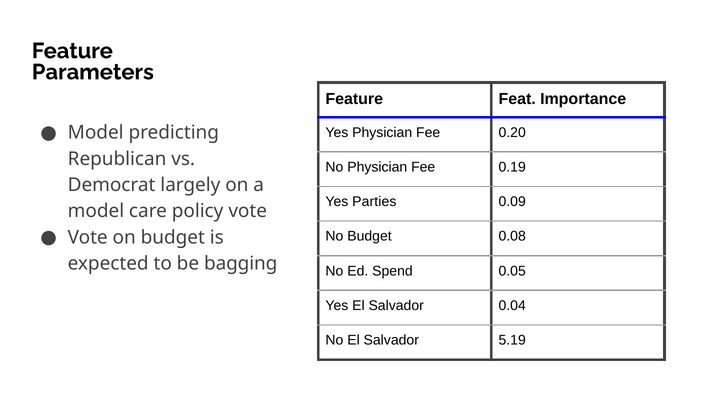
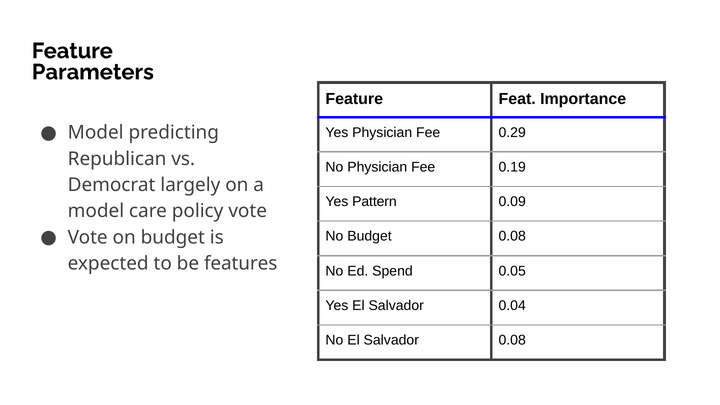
0.20: 0.20 -> 0.29 (512, 132)
Parties: Parties -> Pattern (374, 202)
bagging: bagging -> features (241, 264)
Salvador 5.19: 5.19 -> 0.08 (512, 340)
